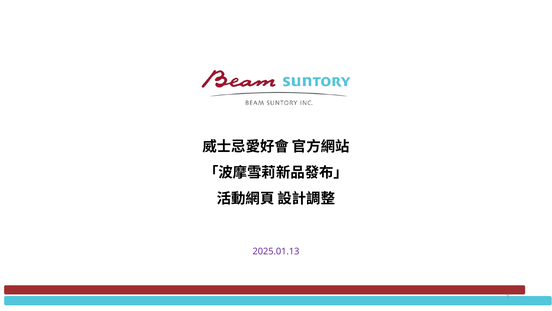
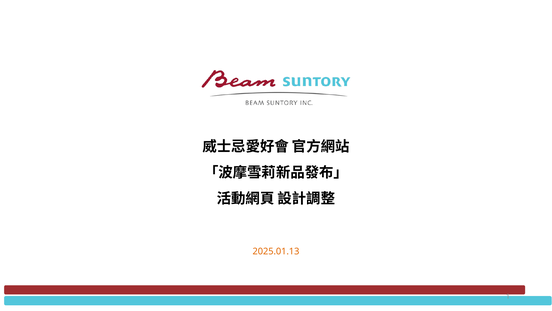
2025.01.13 colour: purple -> orange (276, 251)
